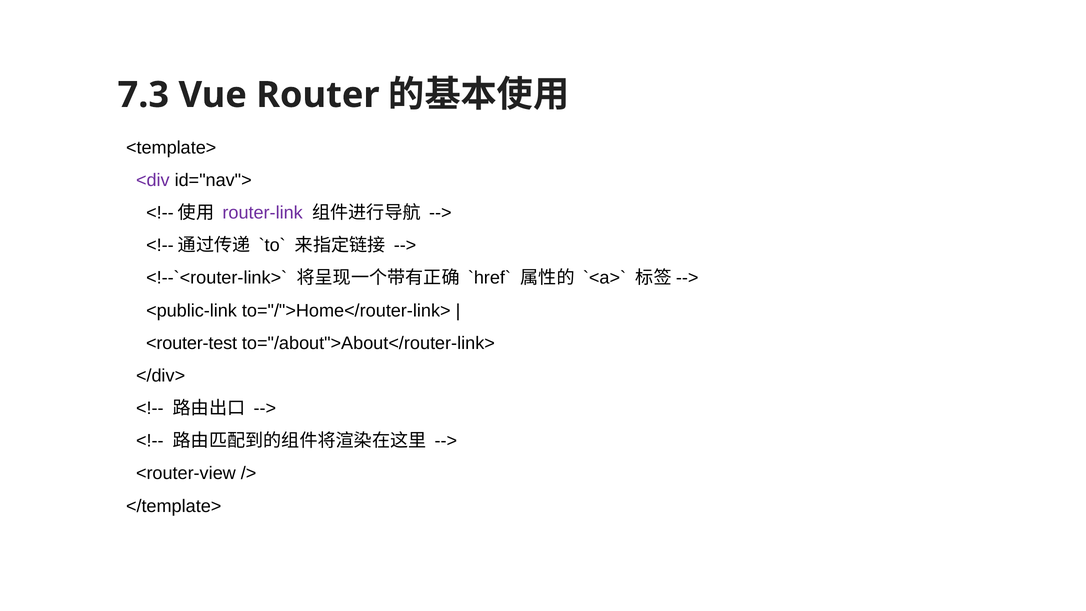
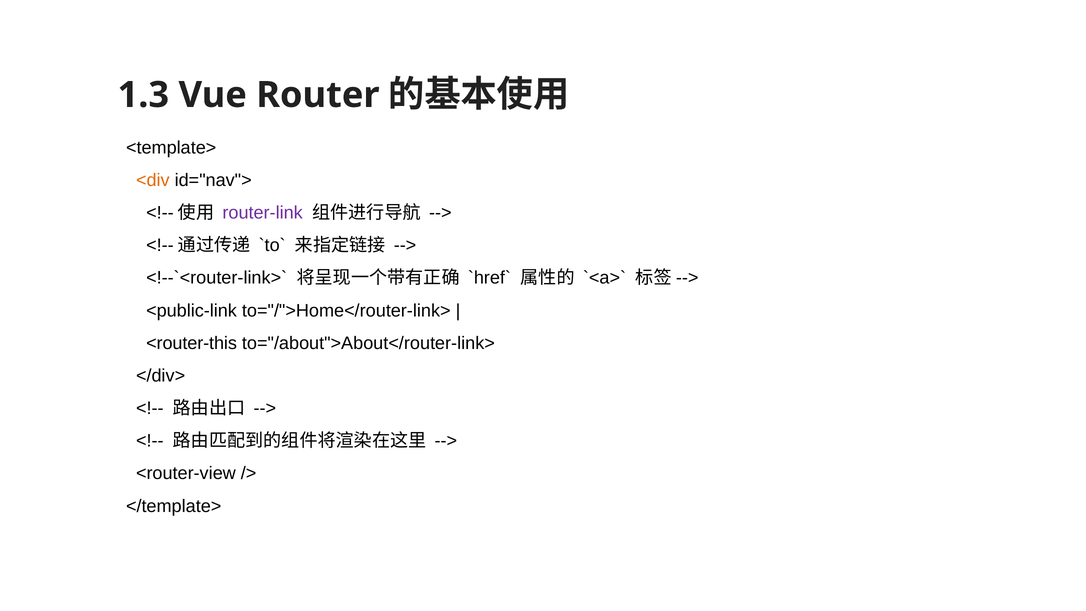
7.3: 7.3 -> 1.3 (143, 95)
<div colour: purple -> orange (153, 180)
<router-test: <router-test -> <router-this (192, 343)
